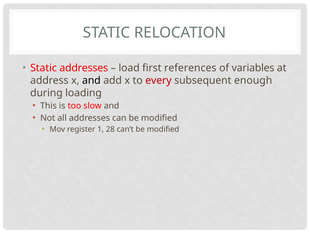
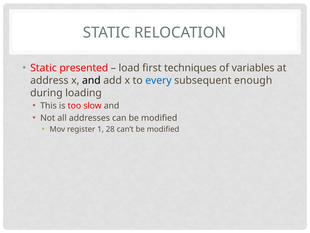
Static addresses: addresses -> presented (84, 68)
references: references -> techniques (190, 68)
every colour: red -> blue (158, 80)
